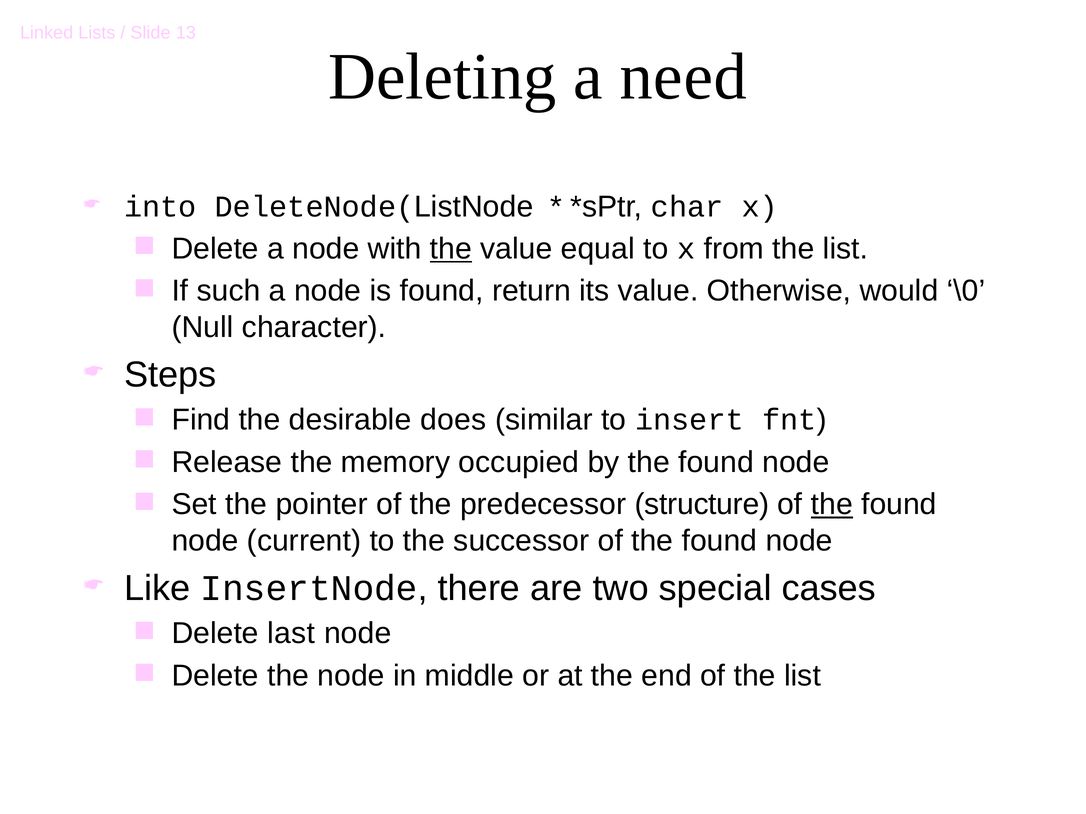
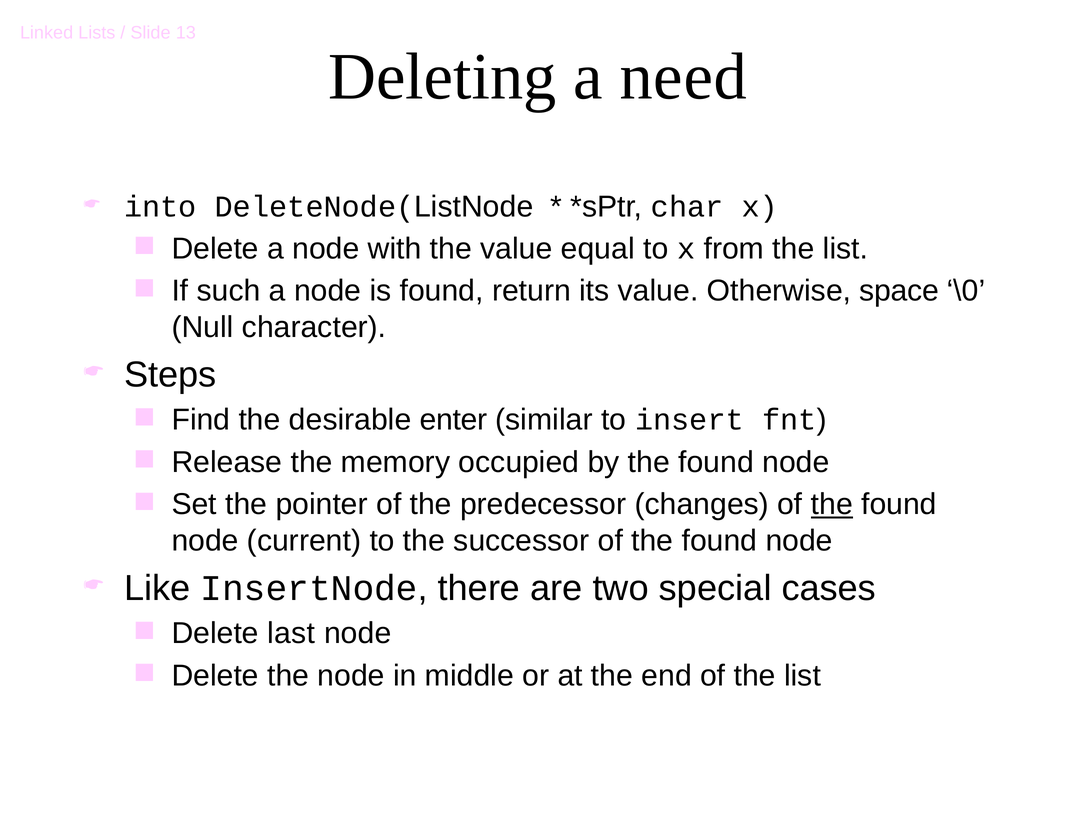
the underline: present -> none (451, 249)
would: would -> space (899, 291)
does: does -> enter (454, 420)
structure: structure -> changes (702, 505)
